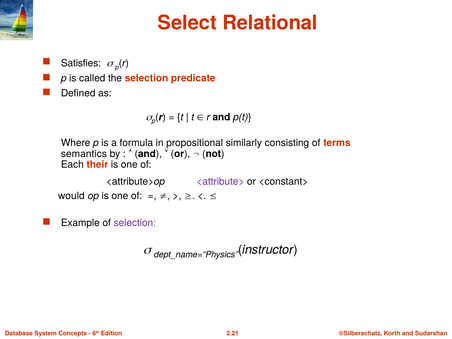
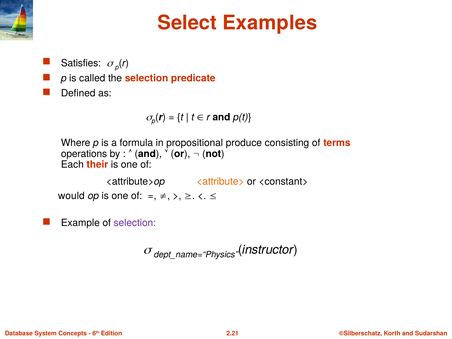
Relational: Relational -> Examples (270, 23)
similarly: similarly -> produce (244, 143)
semantics: semantics -> operations (84, 154)
<attribute> colour: purple -> orange (220, 182)
